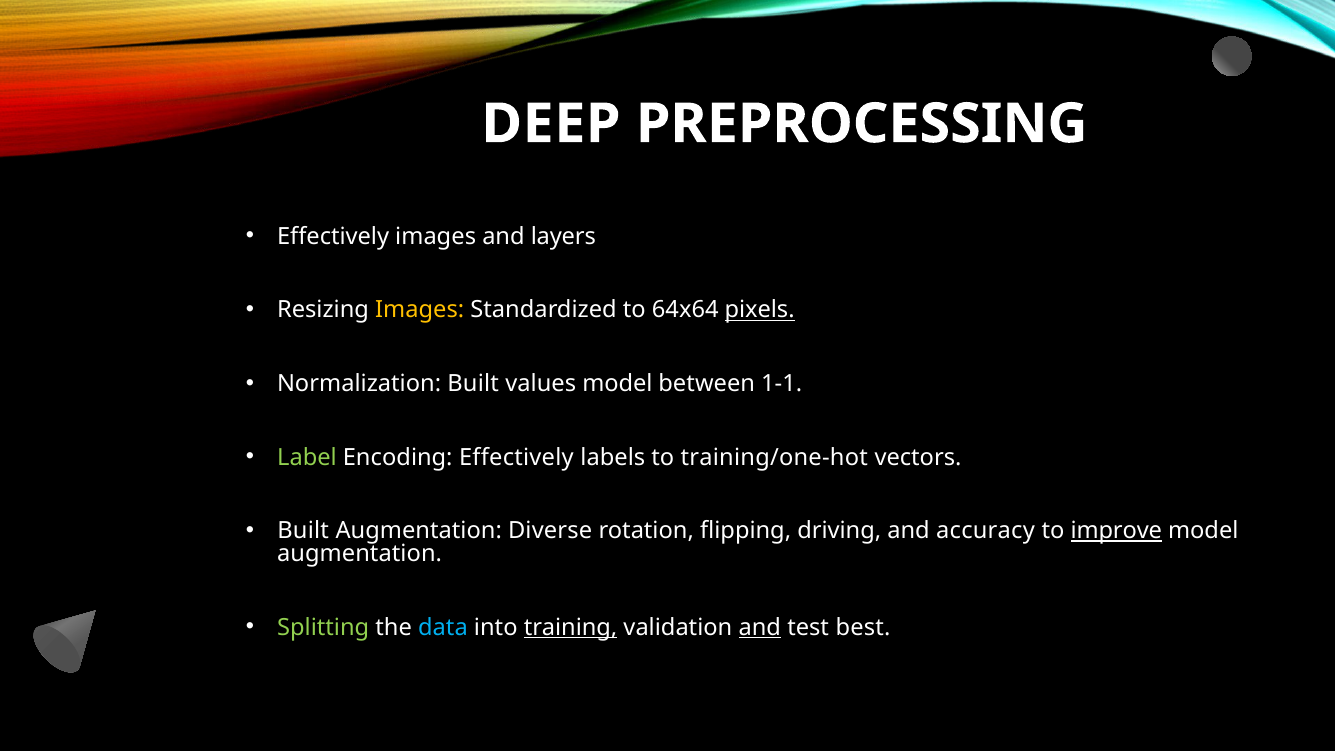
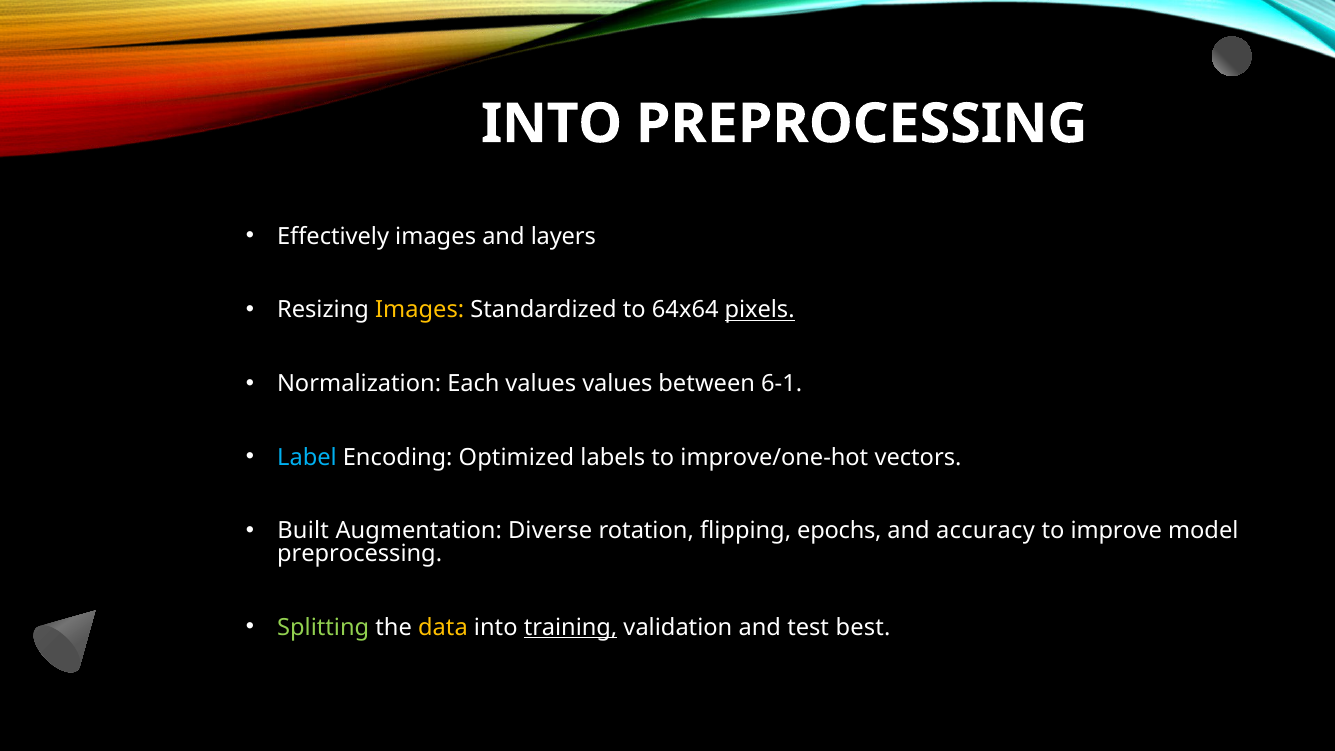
DEEP: DEEP -> INTO (551, 124)
Normalization Built: Built -> Each (473, 384)
values model: model -> values (617, 384)
1-1: 1-1 -> 6-1 (782, 384)
Label colour: light green -> light blue (307, 457)
Encoding Effectively: Effectively -> Optimized (516, 457)
training/one-hot: training/one-hot -> improve/one-hot (774, 457)
driving: driving -> epochs (839, 531)
improve underline: present -> none (1116, 531)
augmentation: augmentation -> preprocessing (360, 554)
data colour: light blue -> yellow (443, 627)
and underline: present -> none (760, 627)
